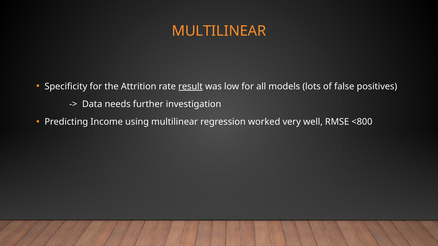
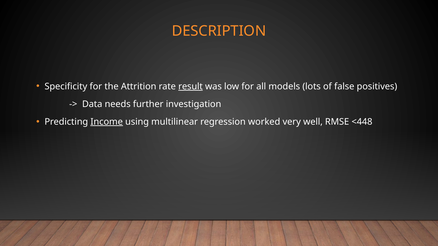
MULTILINEAR: MULTILINEAR -> DESCRIPTION (219, 31)
Income underline: none -> present (107, 122)
<800: <800 -> <448 (362, 122)
